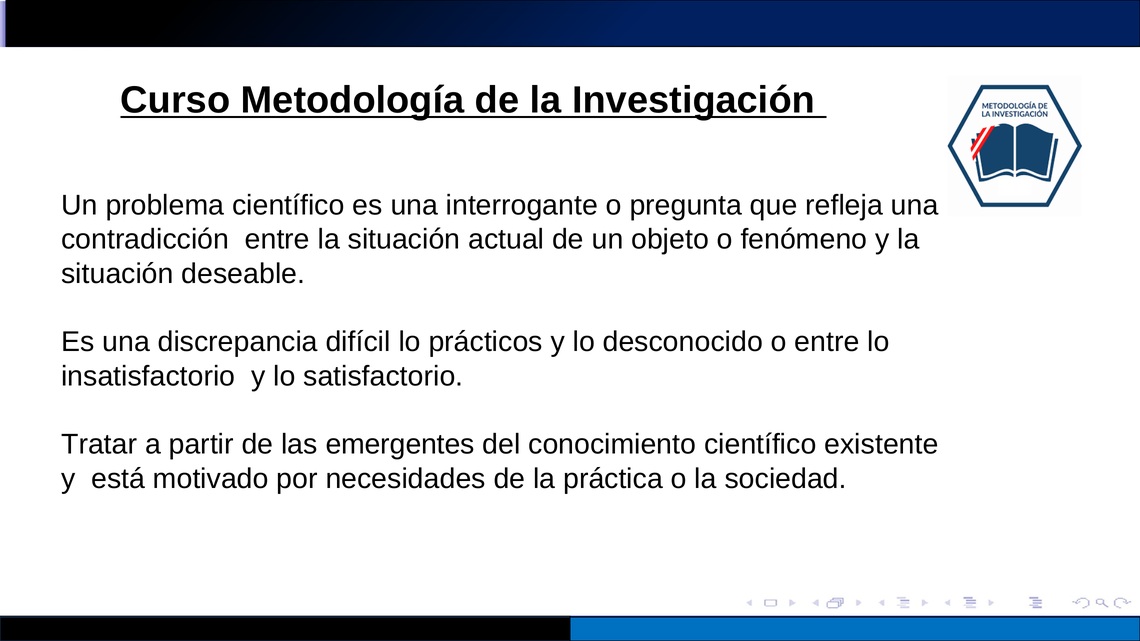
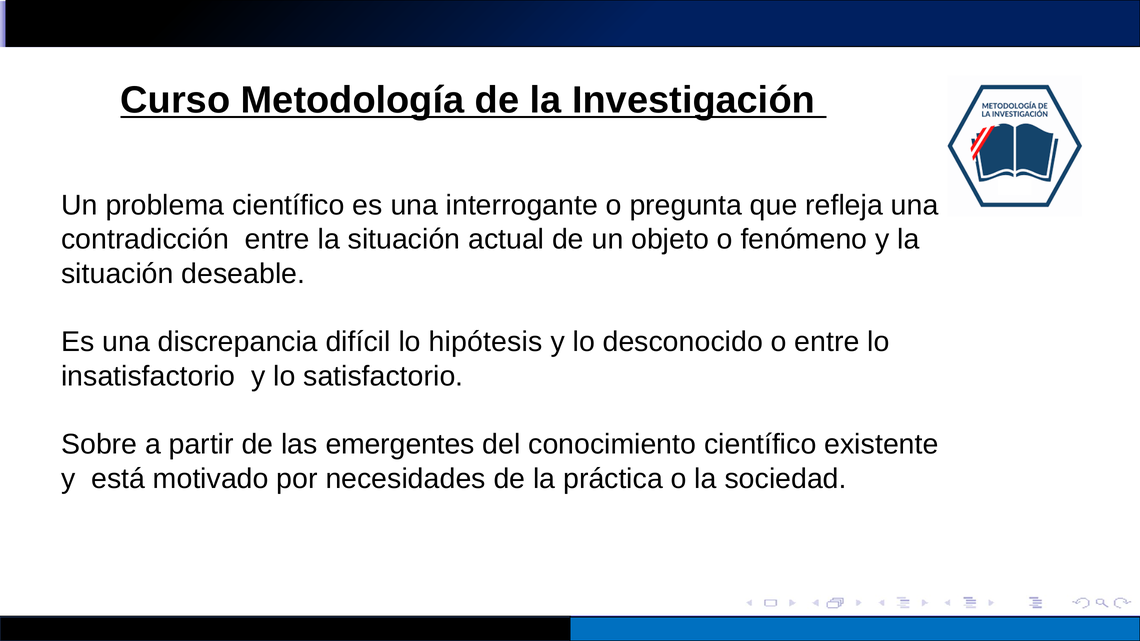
prácticos: prácticos -> hipótesis (486, 342)
Tratar: Tratar -> Sobre (99, 445)
